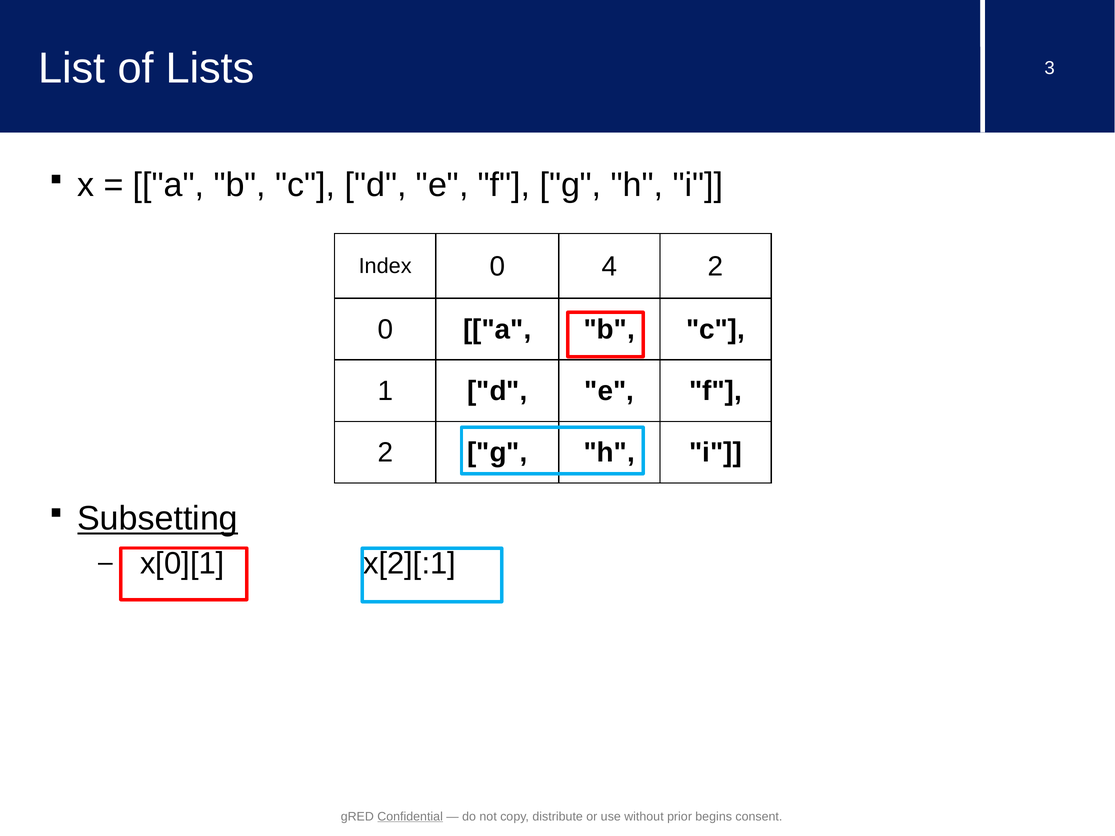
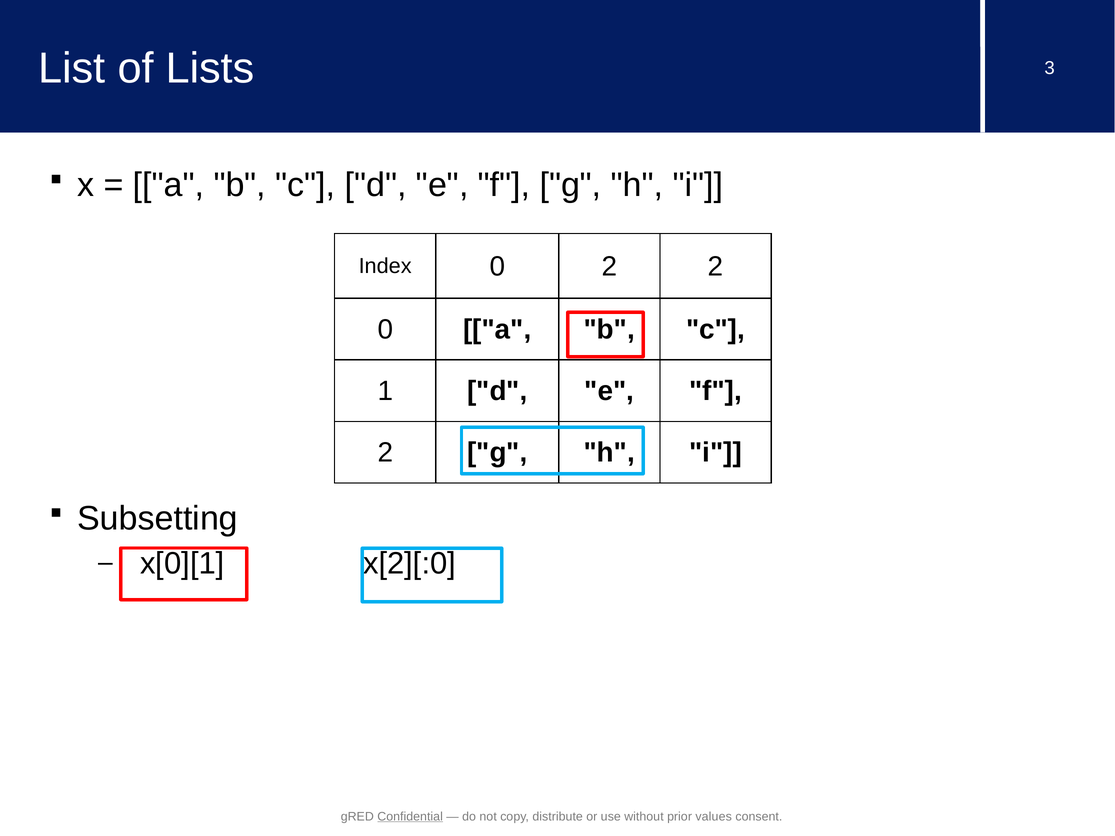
0 4: 4 -> 2 (609, 266)
Subsetting underline: present -> none (158, 519)
x[2][:1: x[2][:1 -> x[2][:0 (410, 564)
begins: begins -> values (714, 817)
